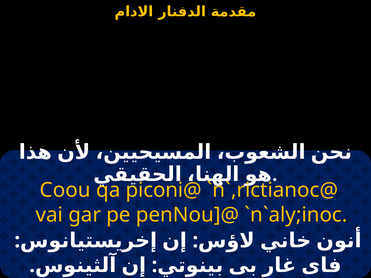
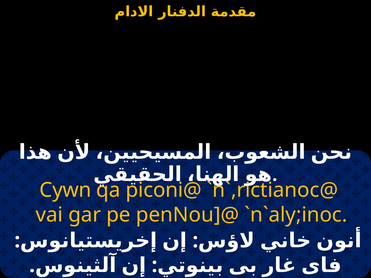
Coou: Coou -> Cywn (65, 190)
